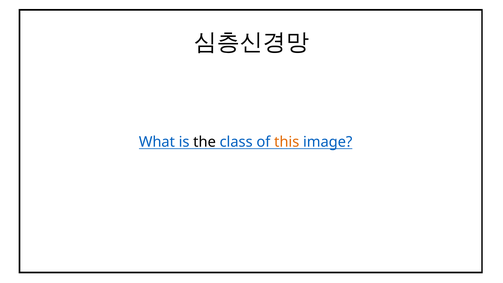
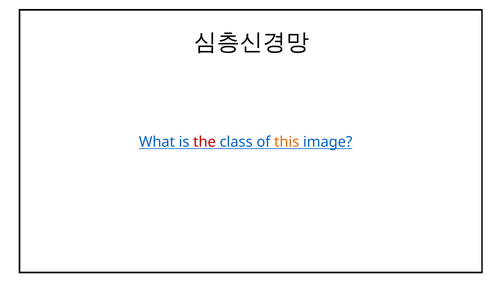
the colour: black -> red (205, 142)
